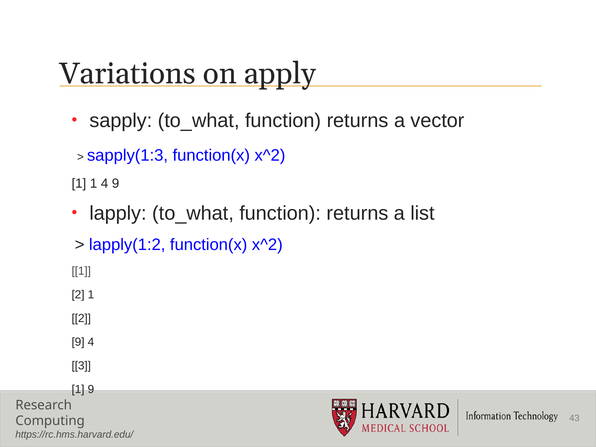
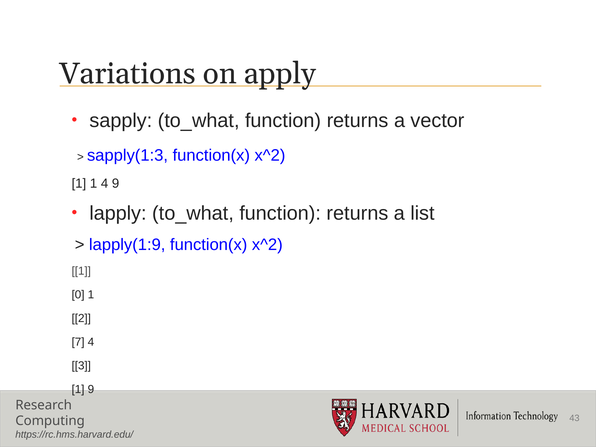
lapply(1:2: lapply(1:2 -> lapply(1:9 (127, 245)
2: 2 -> 0 (78, 295)
9: 9 -> 7 (78, 342)
